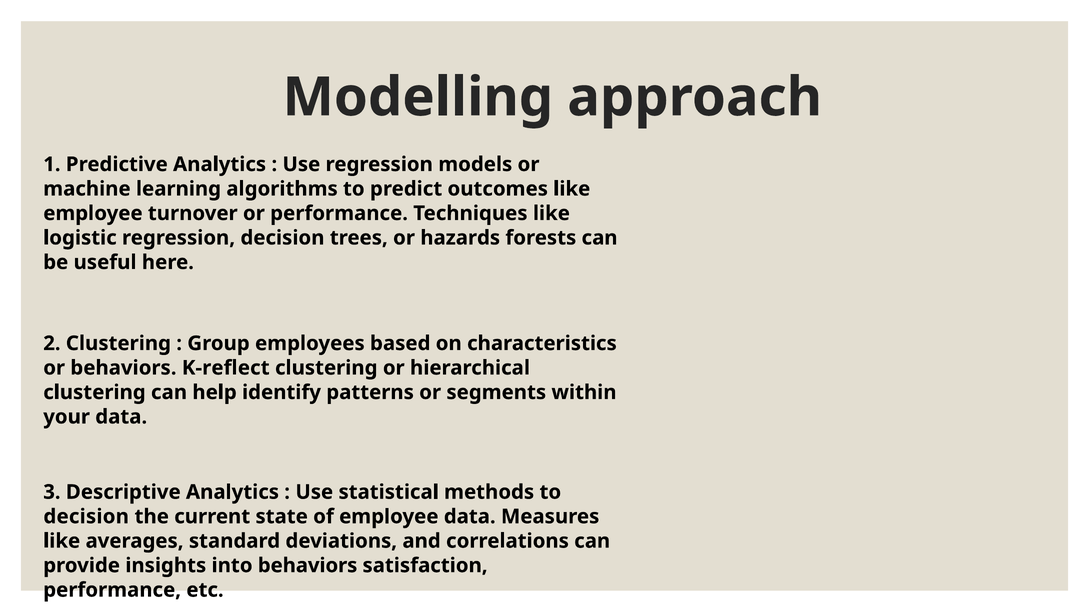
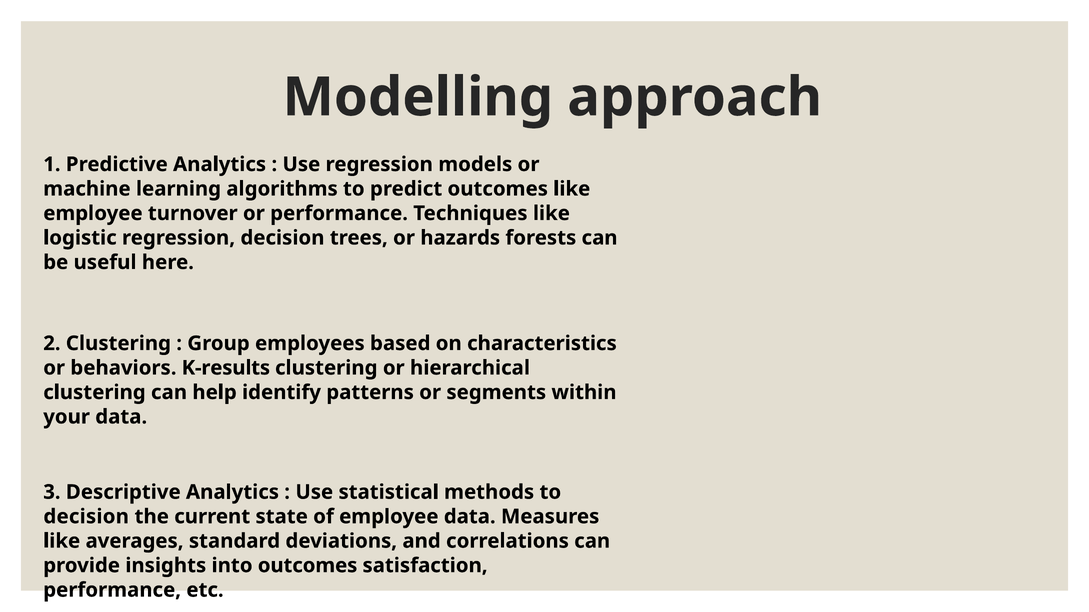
K-reflect: K-reflect -> K-results (226, 368)
into behaviors: behaviors -> outcomes (308, 566)
